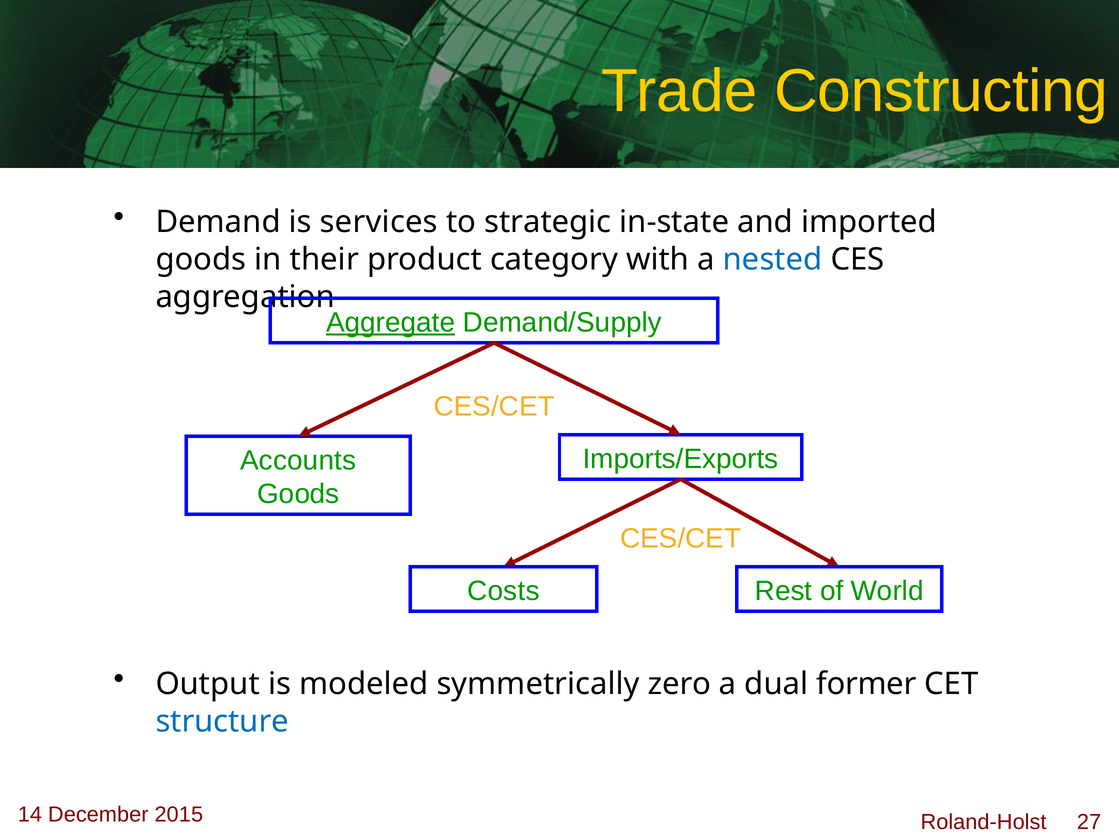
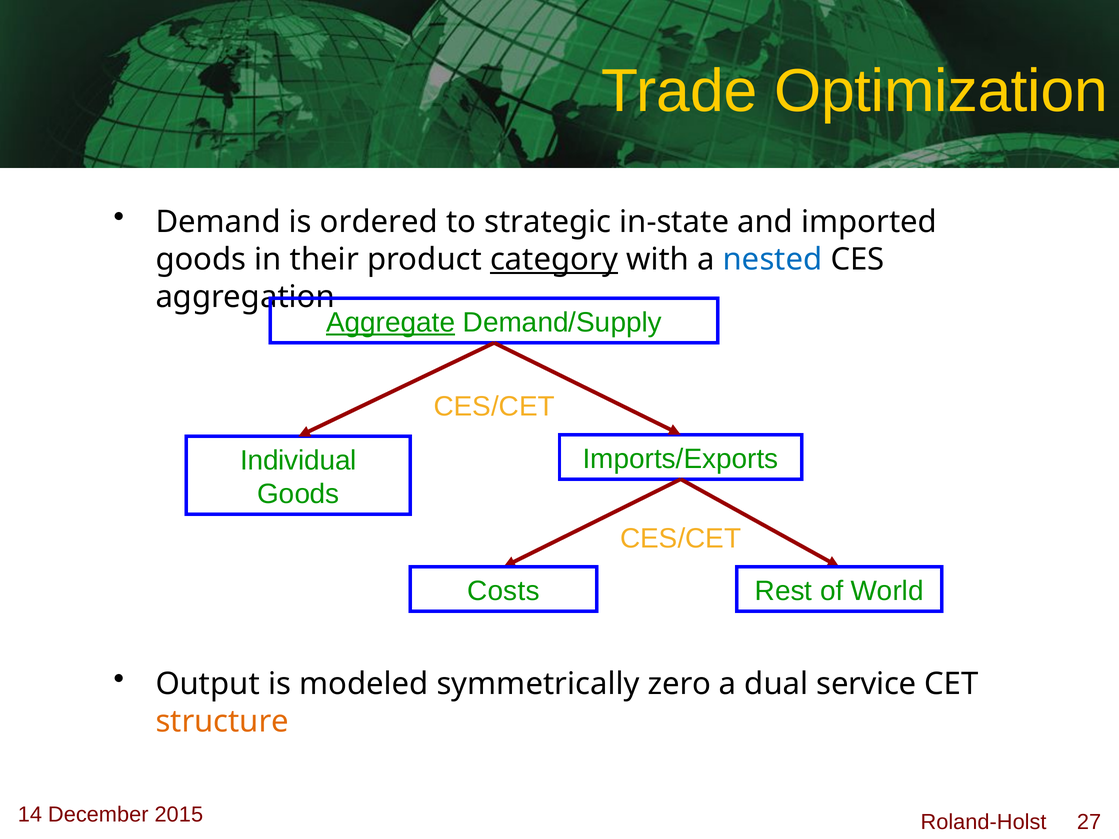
Constructing: Constructing -> Optimization (941, 91)
services: services -> ordered (379, 222)
category underline: none -> present (554, 260)
Accounts: Accounts -> Individual (298, 461)
former: former -> service (866, 684)
structure colour: blue -> orange (222, 722)
